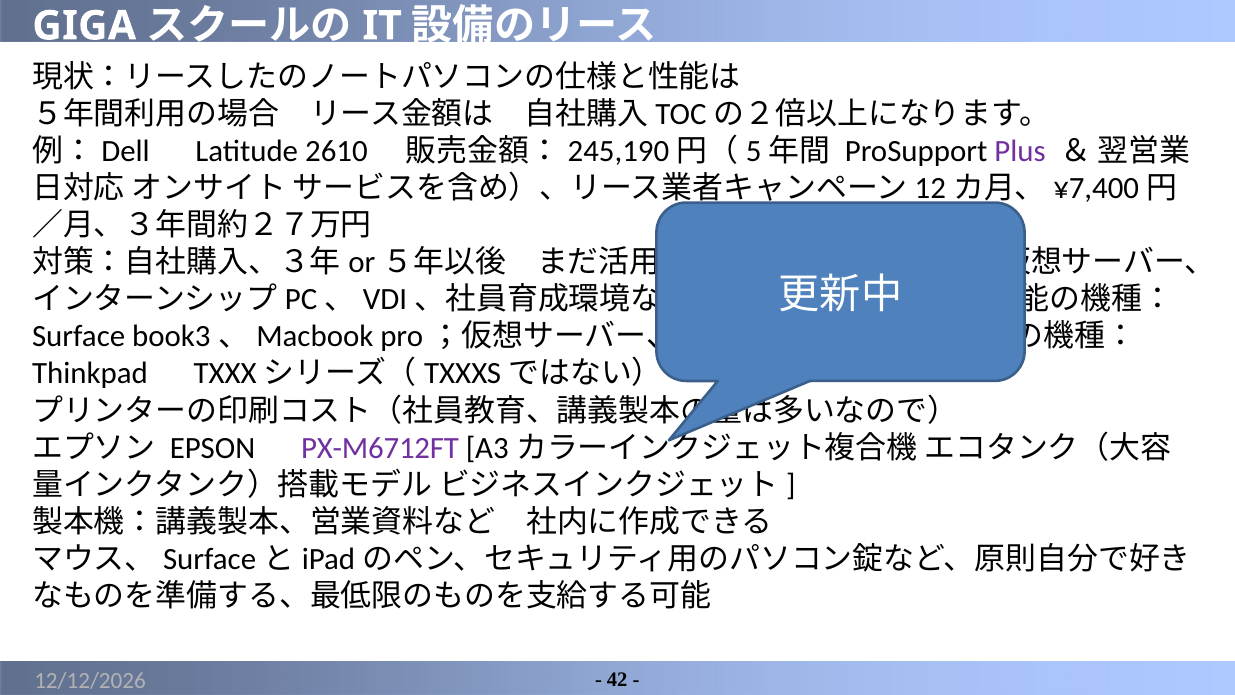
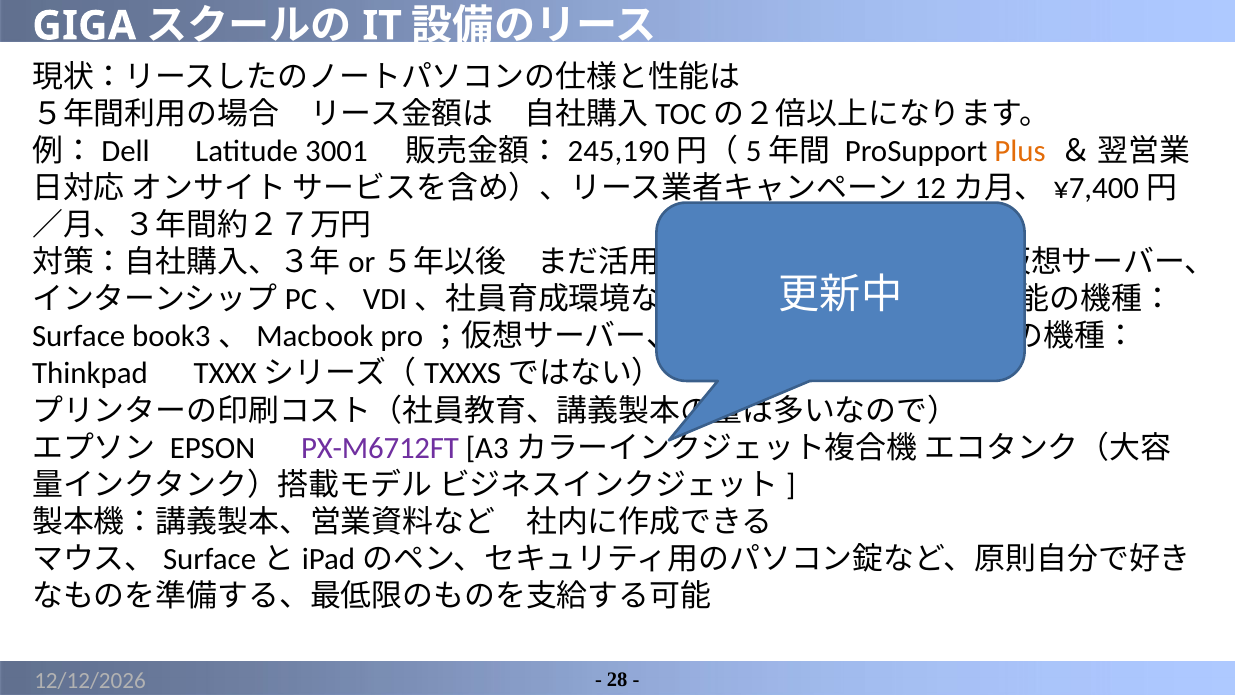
2610: 2610 -> 3001 (336, 151)
Plus colour: purple -> orange (1020, 151)
42: 42 -> 28 (617, 679)
